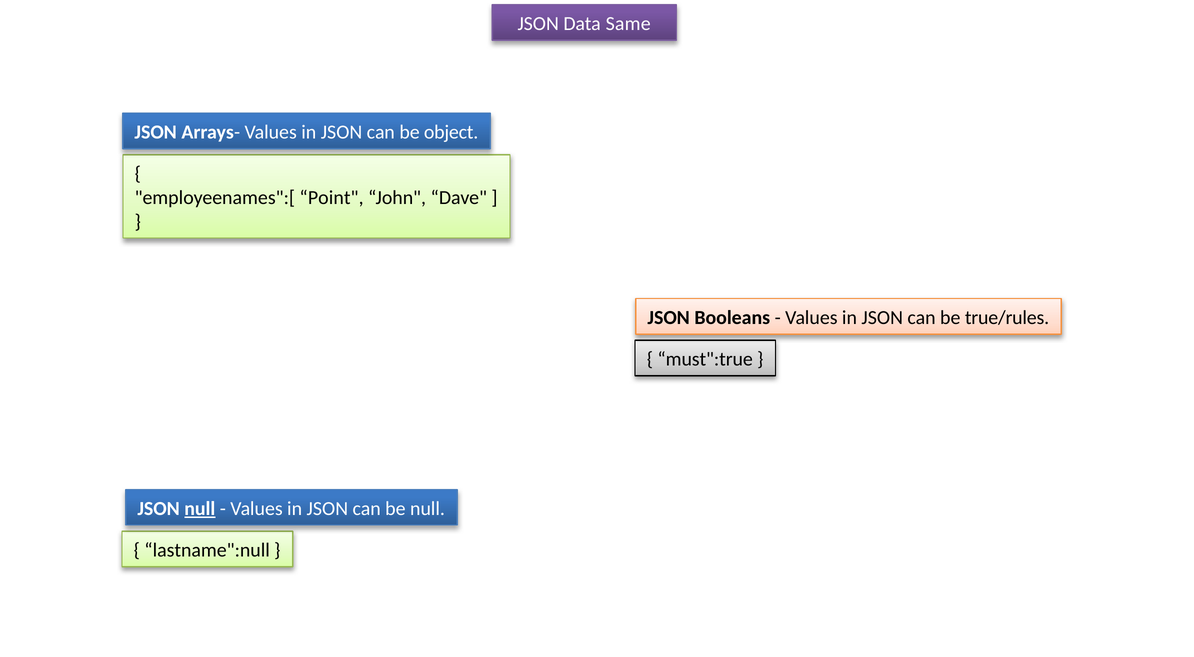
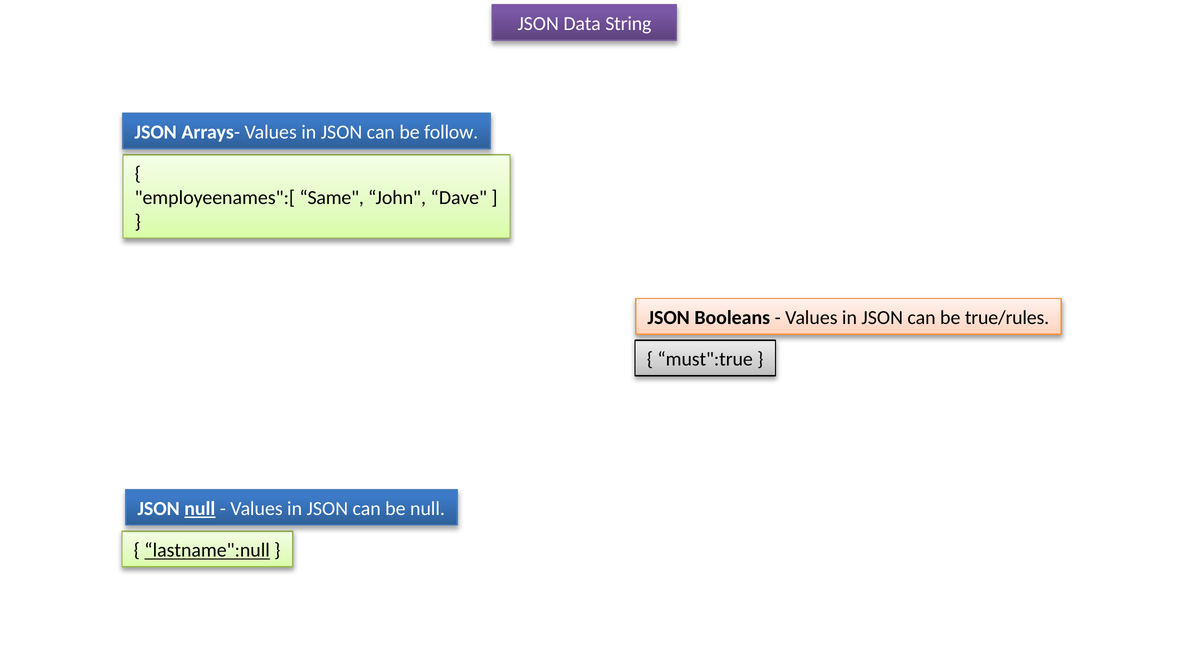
Same: Same -> String (628, 24)
object: object -> follow (451, 132)
Point: Point -> Same (332, 198)
lastname":null underline: none -> present (207, 550)
